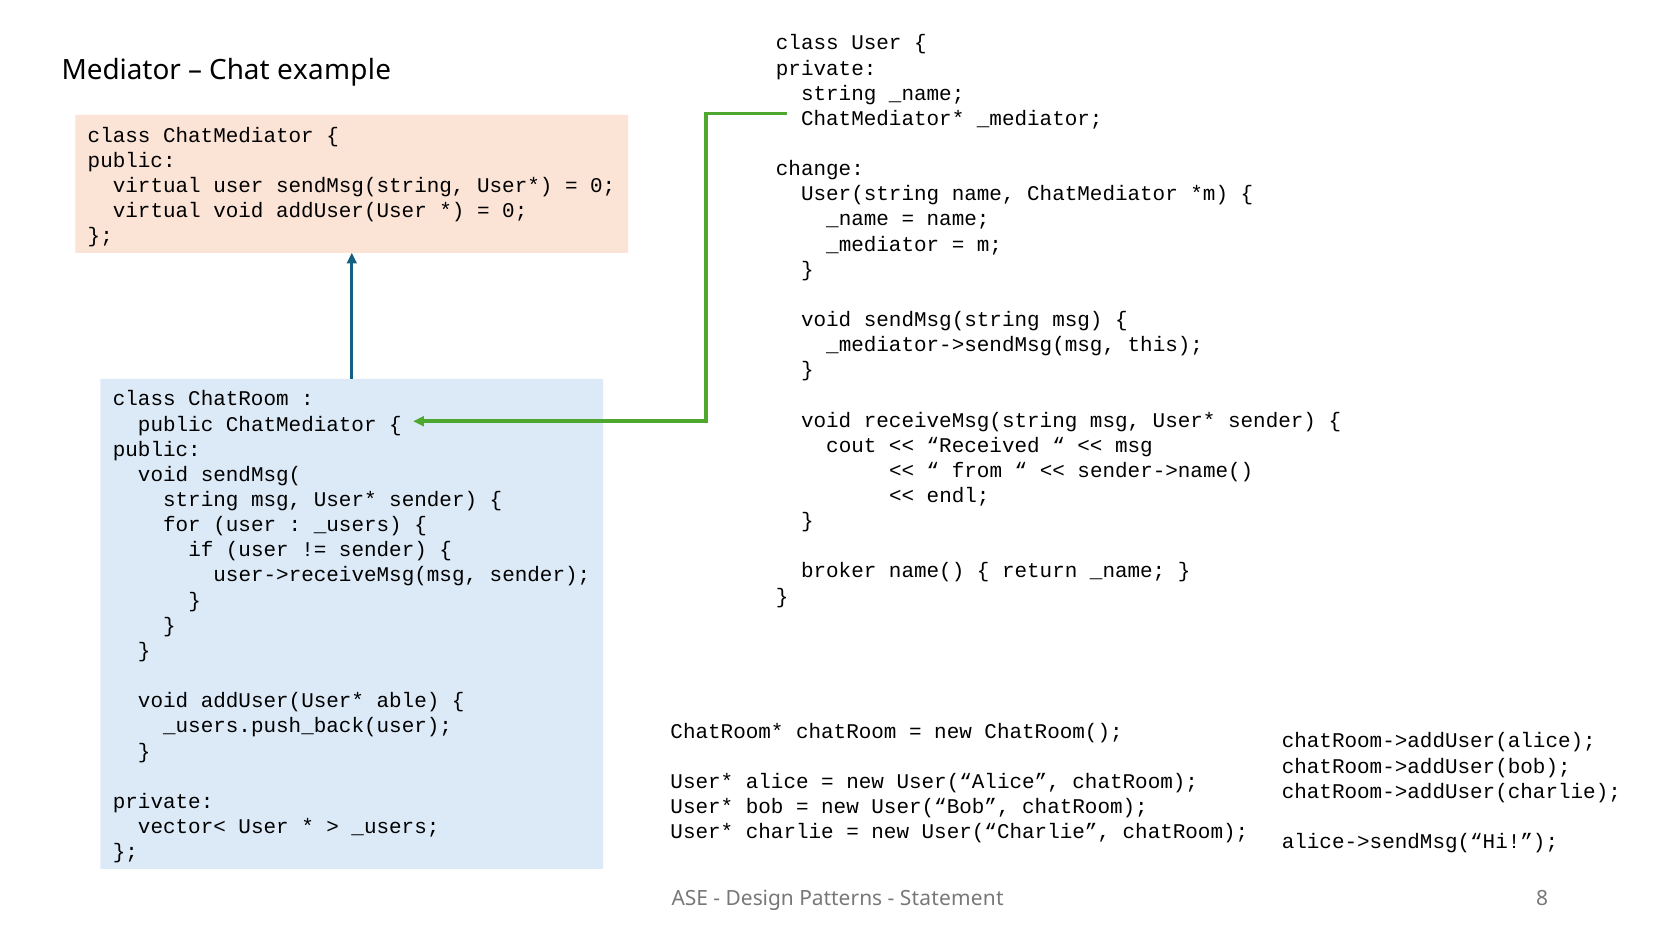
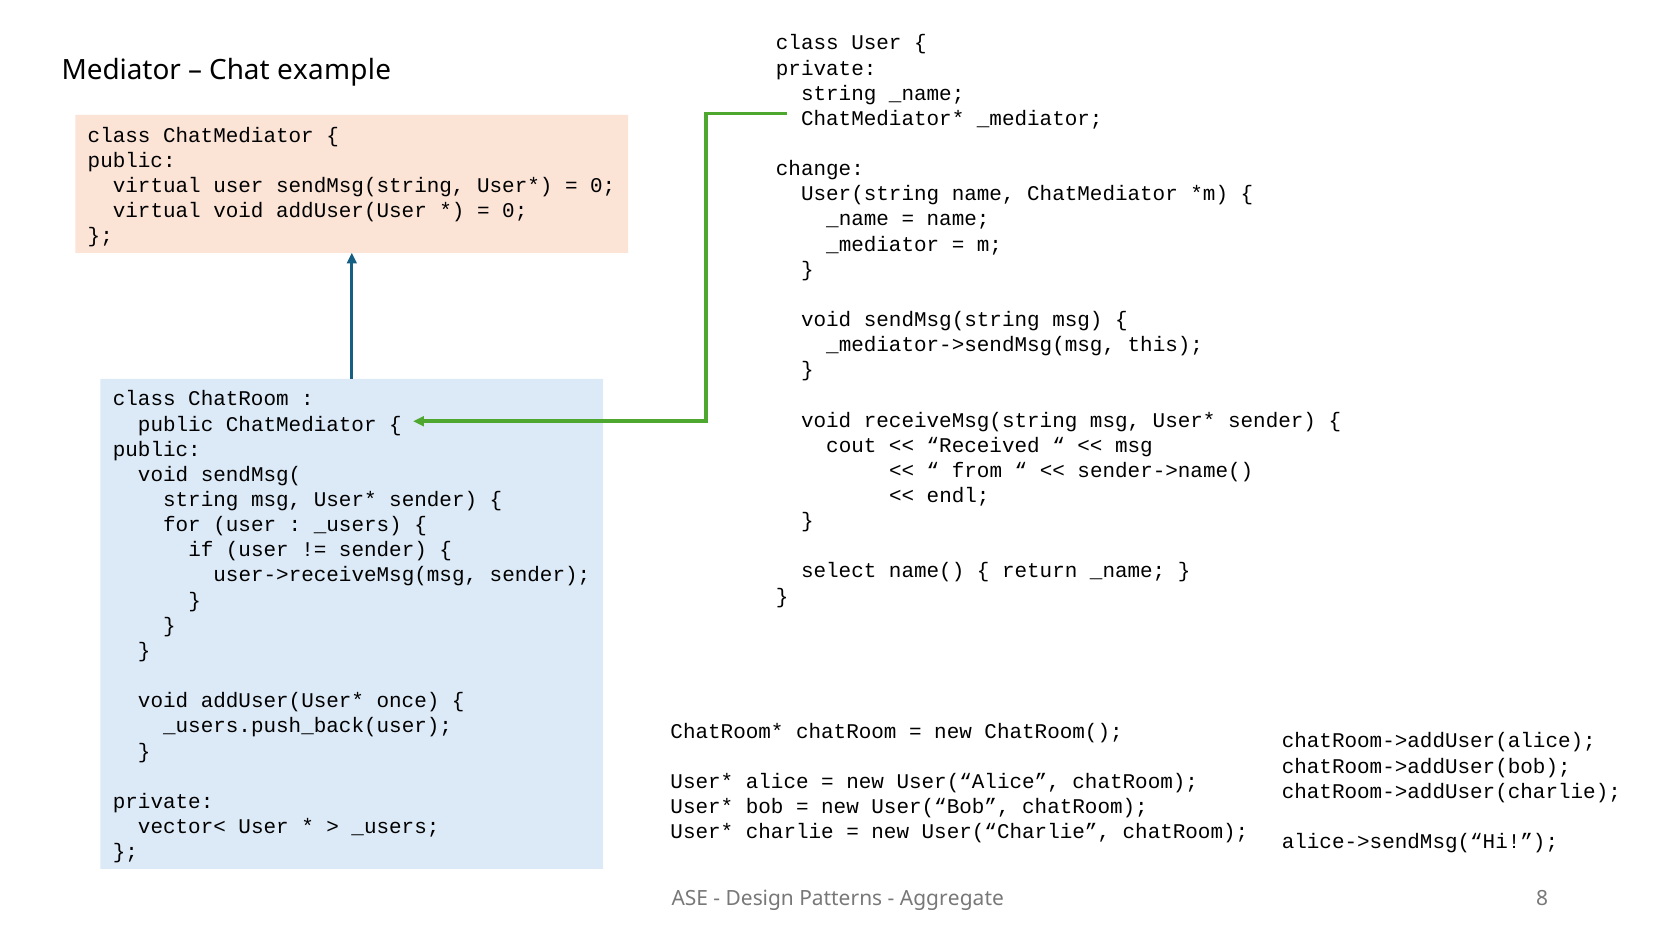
broker: broker -> select (839, 571)
able: able -> once (408, 701)
Statement: Statement -> Aggregate (952, 899)
